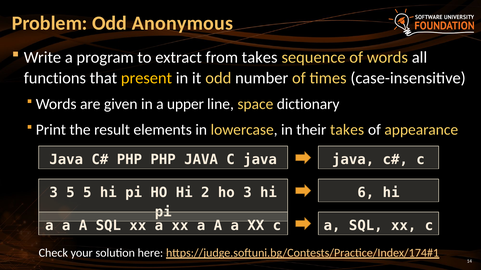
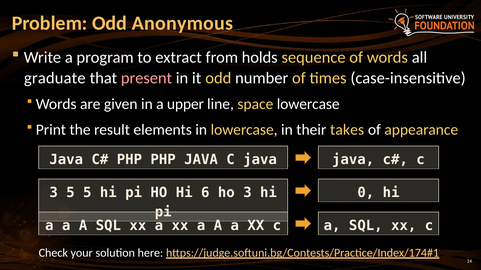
from takes: takes -> holds (260, 57)
functions: functions -> graduate (55, 78)
present colour: yellow -> pink (146, 78)
space dictionary: dictionary -> lowercase (308, 104)
2: 2 -> 6 (205, 193)
6: 6 -> 0 (366, 193)
